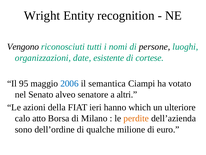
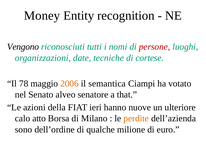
Wright: Wright -> Money (42, 15)
persone colour: black -> red (155, 47)
esistente: esistente -> tecniche (109, 58)
95: 95 -> 78 (24, 83)
2006 colour: blue -> orange (69, 83)
altri: altri -> that (127, 94)
which: which -> nuove (140, 107)
